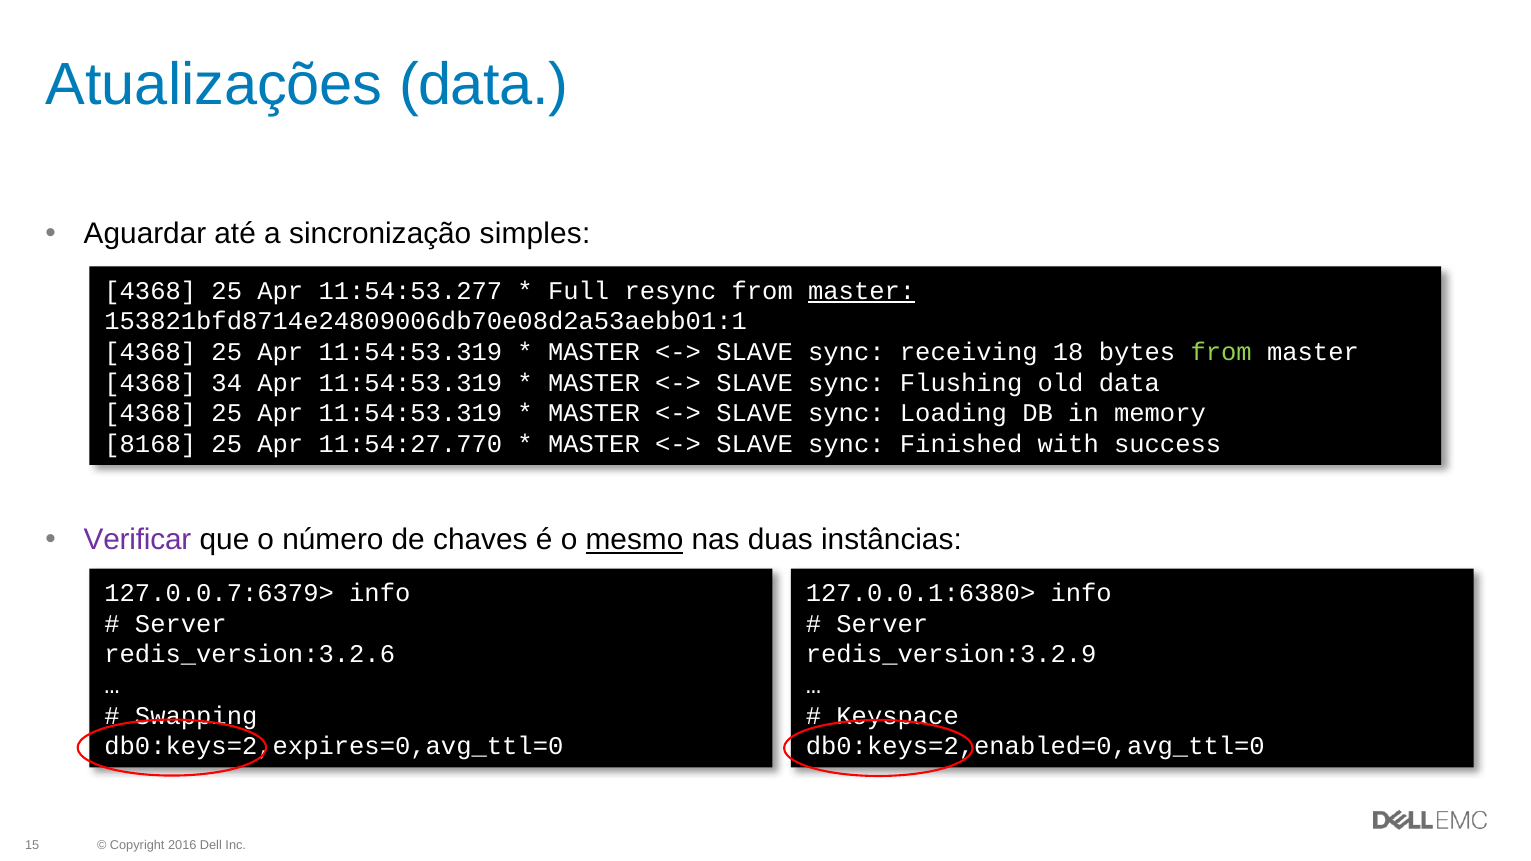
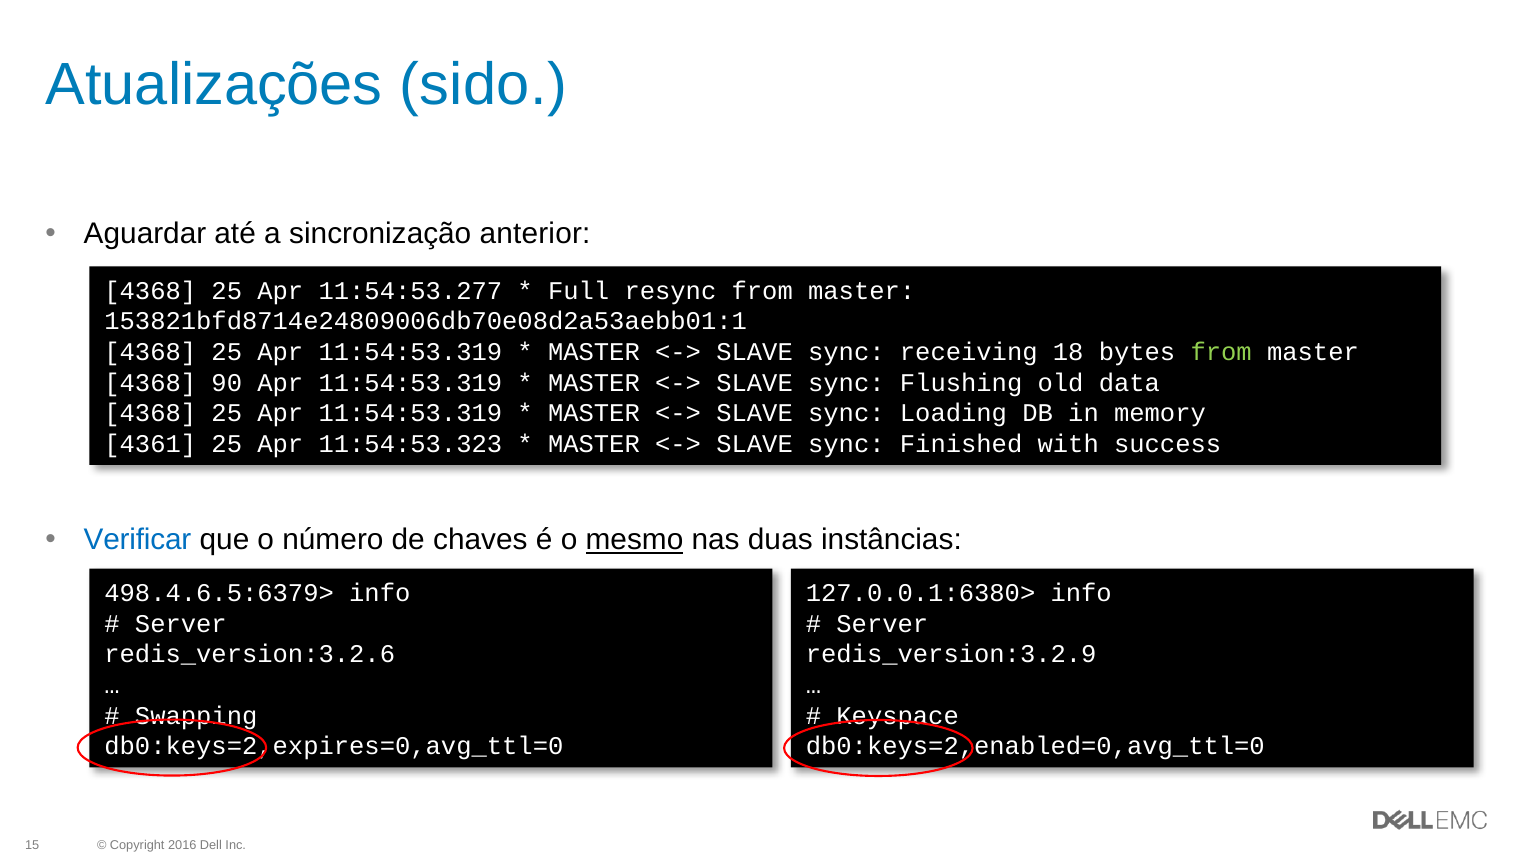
Atualizações data: data -> sido (483, 85)
simples: simples -> anterior (535, 234)
master underline: present -> none (862, 291)
34: 34 -> 90 (227, 383)
8168: 8168 -> 4361 (150, 444)
11:54:27.770: 11:54:27.770 -> 11:54:53.323 (410, 444)
Verificar colour: purple -> blue (138, 540)
127.0.0.7:6379>: 127.0.0.7:6379> -> 498.4.6.5:6379> (219, 593)
